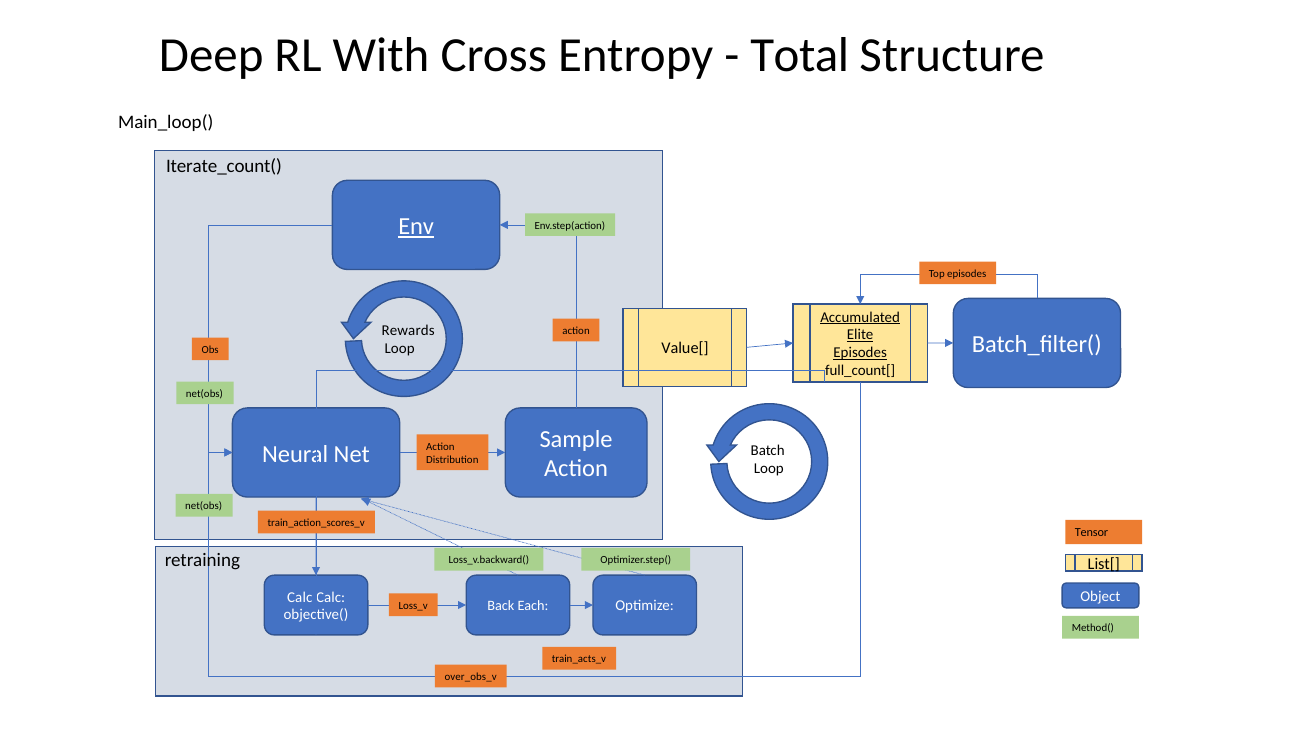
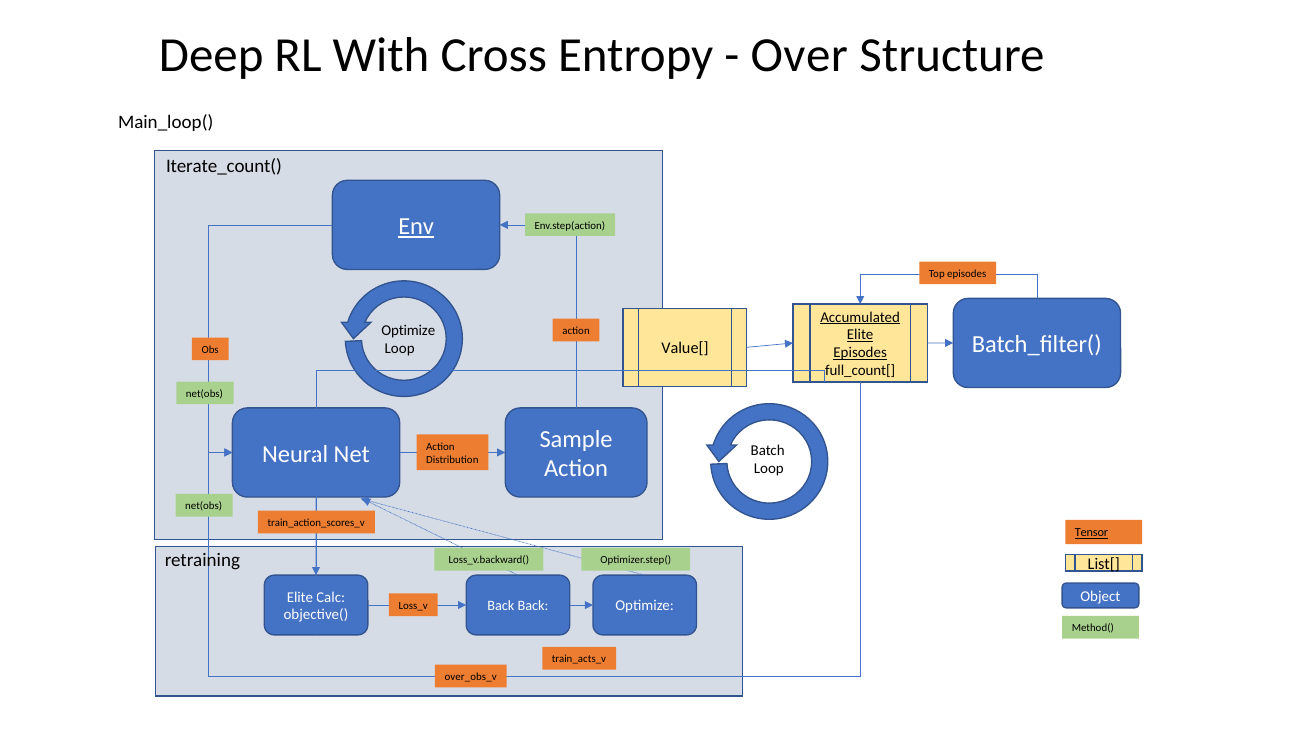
Total: Total -> Over (799, 55)
Rewards: Rewards -> Optimize (408, 330)
Tensor underline: none -> present (1092, 533)
Calc: Calc -> Elite (300, 597)
Back Each: Each -> Back (533, 606)
